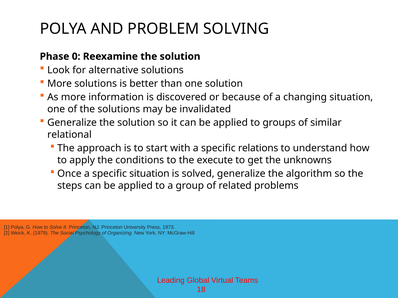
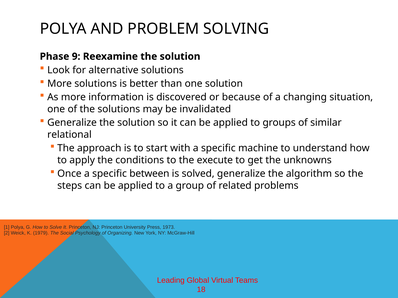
0: 0 -> 9 (76, 57)
relations: relations -> machine (258, 148)
specific situation: situation -> between (149, 174)
